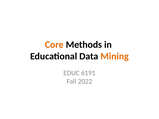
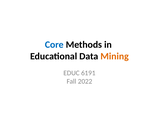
Core colour: orange -> blue (54, 45)
